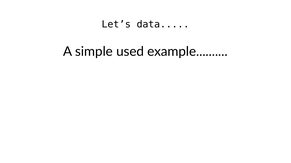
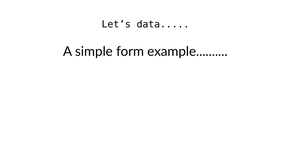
used: used -> form (130, 52)
